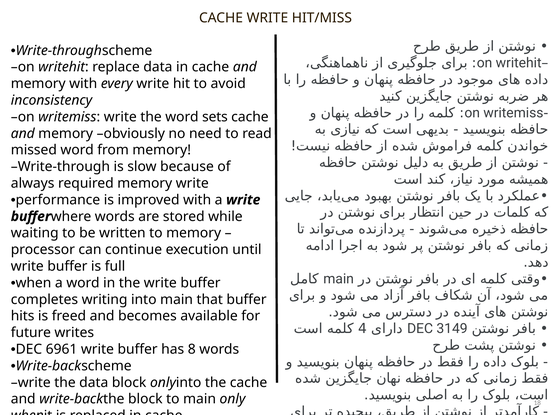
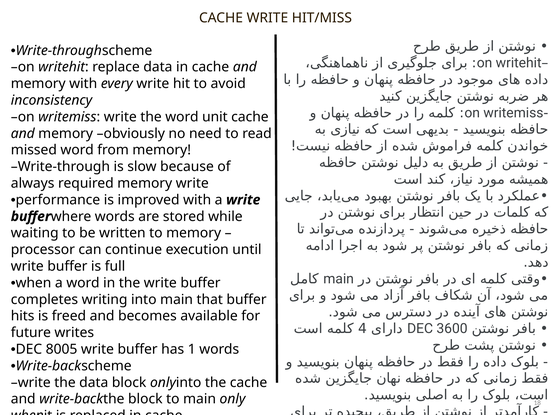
sets: sets -> unit (215, 117)
3149: 3149 -> 3600 (452, 329)
6961: 6961 -> 8005 (62, 350)
8: 8 -> 1 (192, 350)
